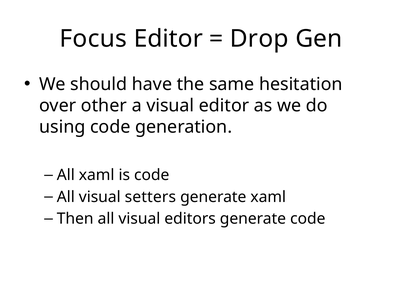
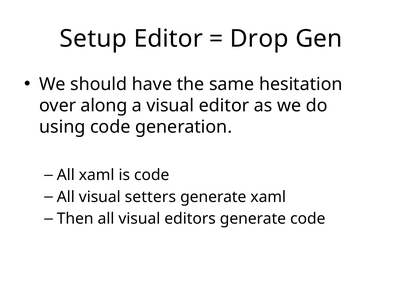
Focus: Focus -> Setup (93, 39)
other: other -> along (104, 106)
